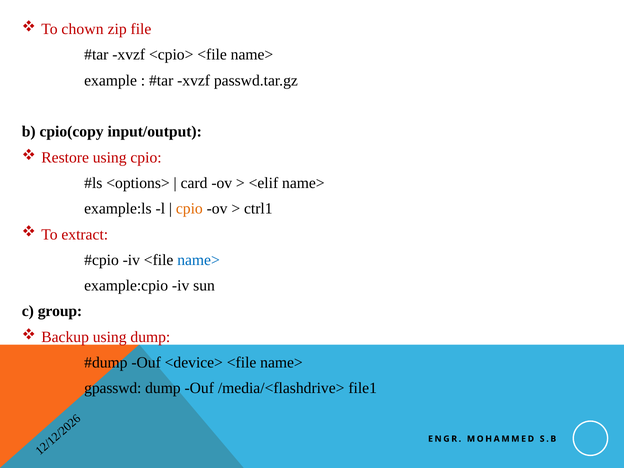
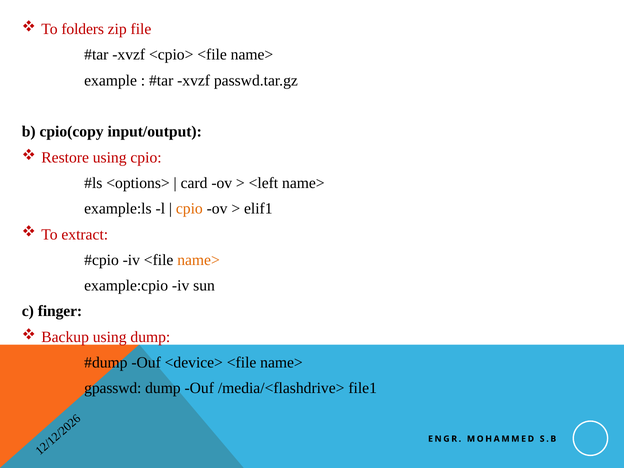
chown: chown -> folders (83, 29)
<elif: <elif -> <left (263, 183)
ctrl1: ctrl1 -> elif1 (258, 209)
name> colour: blue -> orange (199, 260)
group: group -> finger (60, 311)
